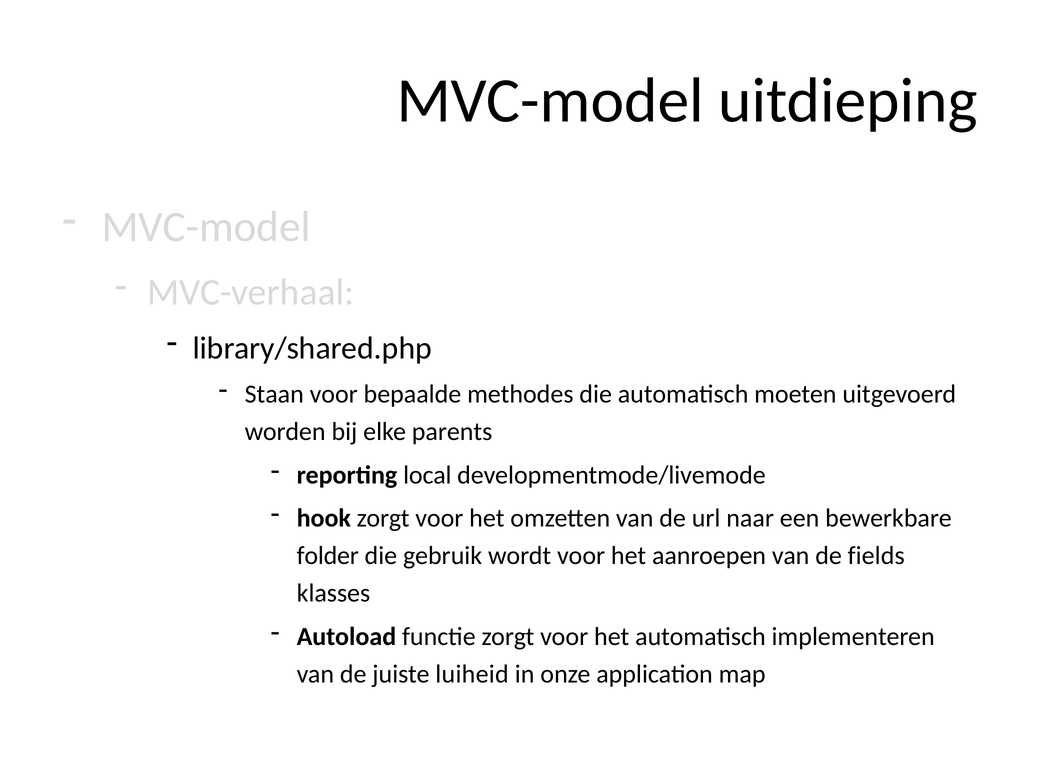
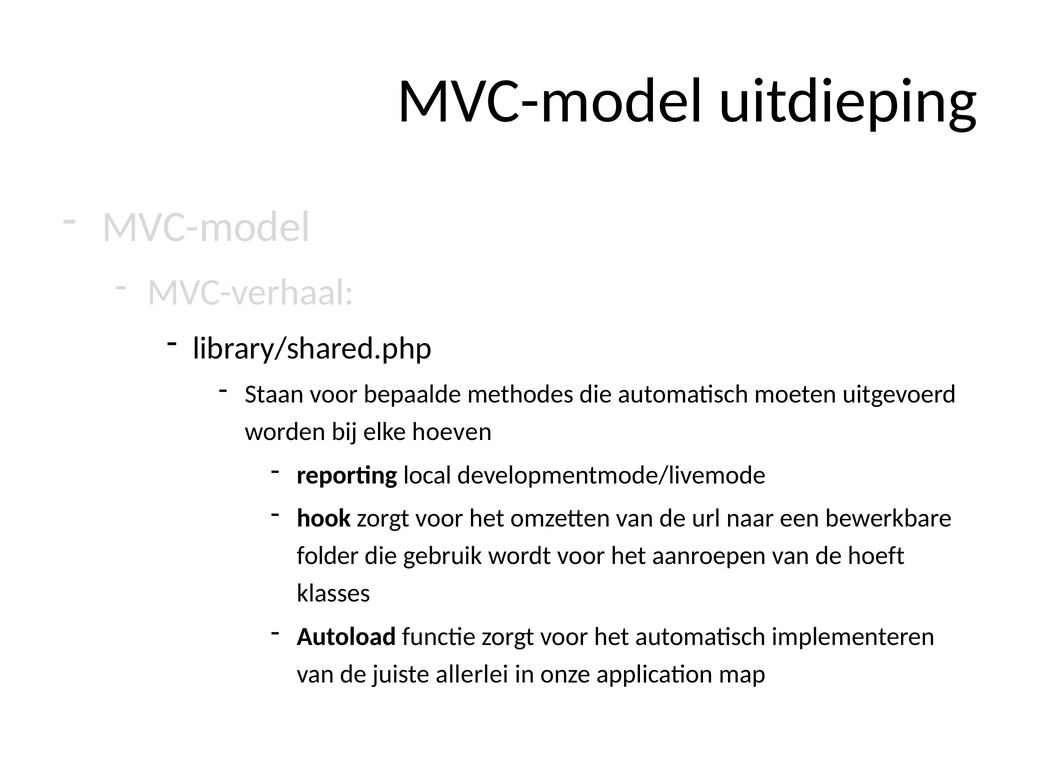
parents: parents -> hoeven (452, 432)
fields: fields -> hoeft (876, 556)
luiheid: luiheid -> allerlei (472, 674)
